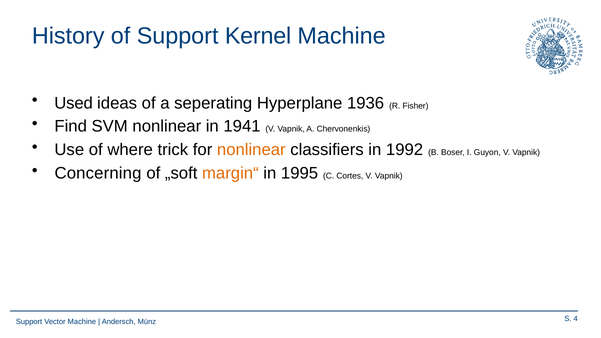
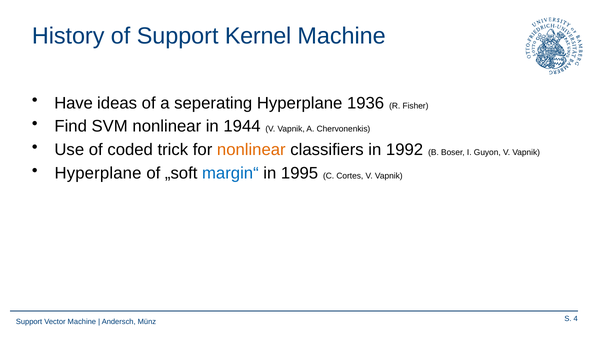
Used: Used -> Have (74, 103)
1941: 1941 -> 1944 (242, 126)
where: where -> coded (130, 150)
Concerning: Concerning -> Hyperplane (98, 173)
margin“ colour: orange -> blue (230, 173)
